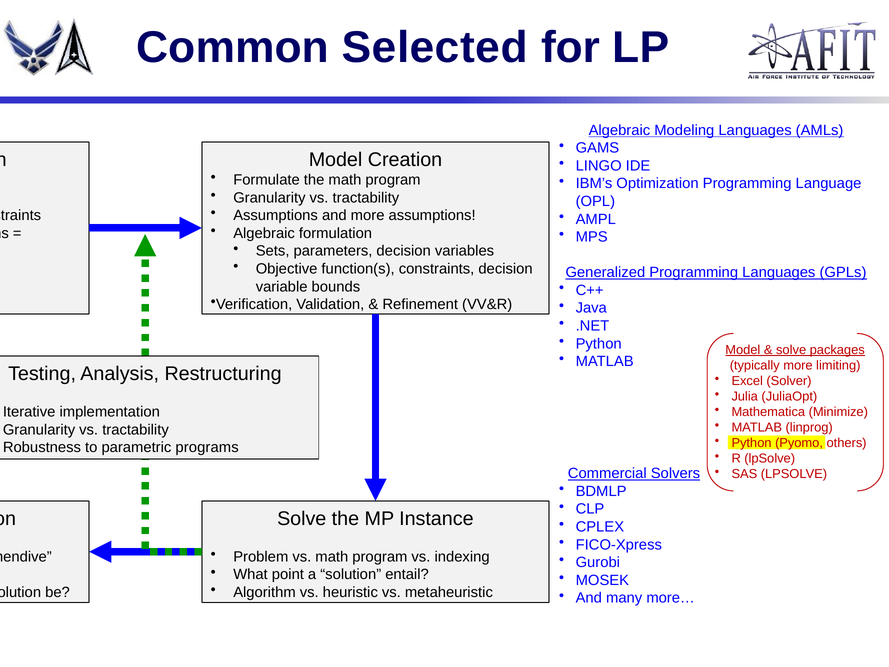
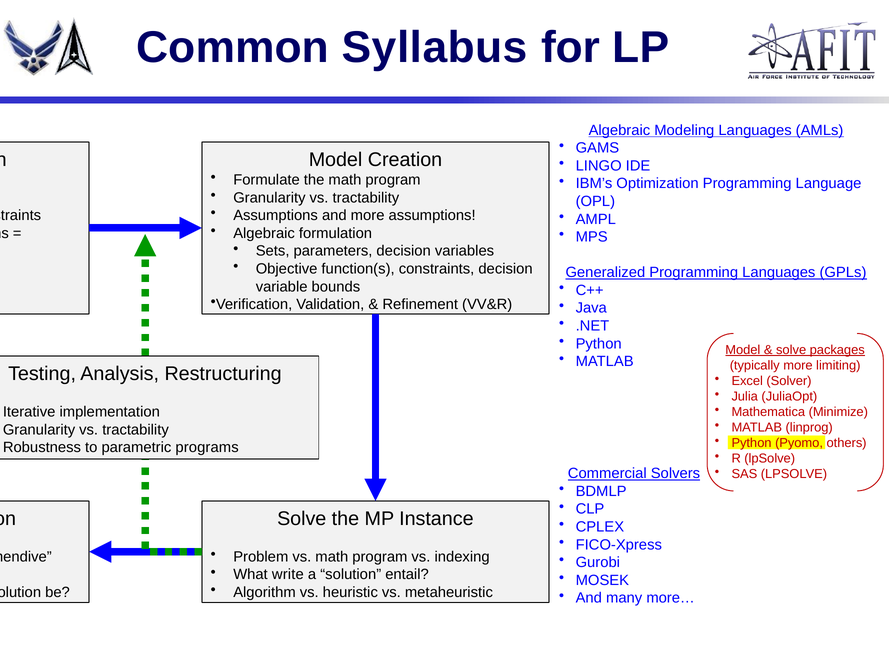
Selected: Selected -> Syllabus (435, 47)
point: point -> write (288, 574)
